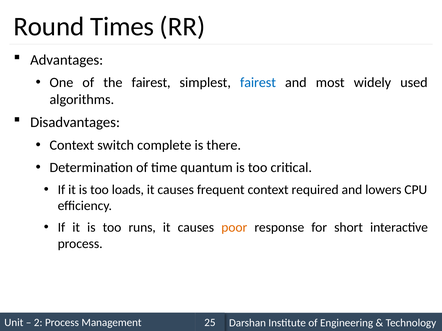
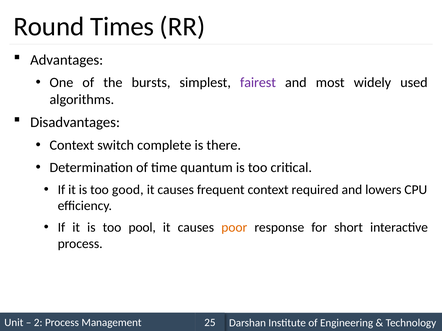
the fairest: fairest -> bursts (151, 83)
fairest colour: blue -> purple (258, 83)
loads: loads -> good (128, 190)
runs: runs -> pool (142, 228)
